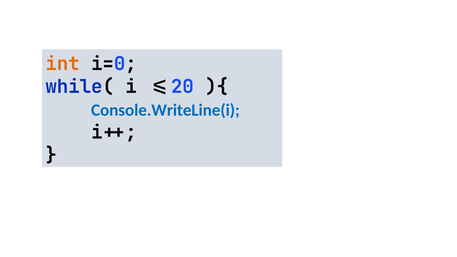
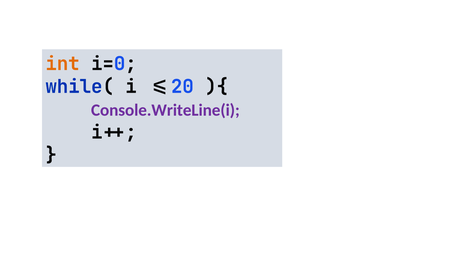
Console.WriteLine(i colour: blue -> purple (165, 110)
